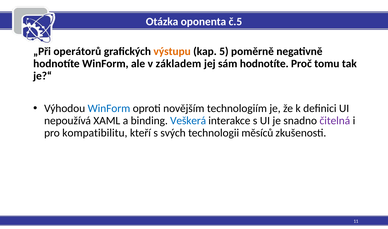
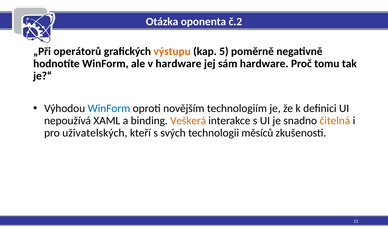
č.5: č.5 -> č.2 (235, 22)
v základem: základem -> hardware (178, 64)
sám hodnotíte: hodnotíte -> hardware (264, 64)
Veškerá colour: blue -> orange (188, 121)
čitelná colour: purple -> orange (335, 121)
kompatibilitu: kompatibilitu -> uživatelských (95, 133)
